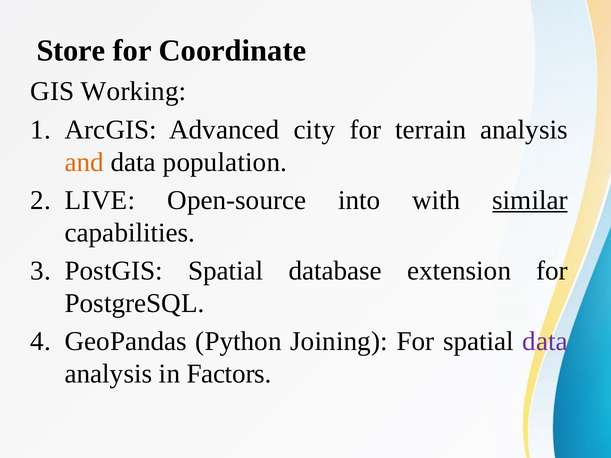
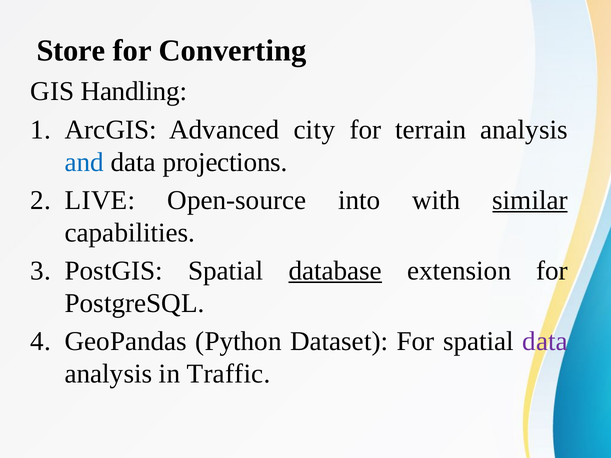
Coordinate: Coordinate -> Converting (233, 51)
Working: Working -> Handling (134, 92)
and colour: orange -> blue (84, 162)
population: population -> projections (225, 162)
database underline: none -> present (335, 271)
Joining: Joining -> Dataset (339, 341)
Factors: Factors -> Traffic (229, 374)
